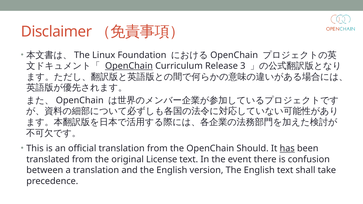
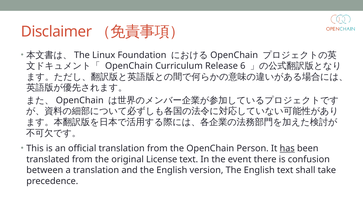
OpenChain underline: present -> none (129, 66)
3: 3 -> 6 (243, 66)
Should: Should -> Person (253, 149)
